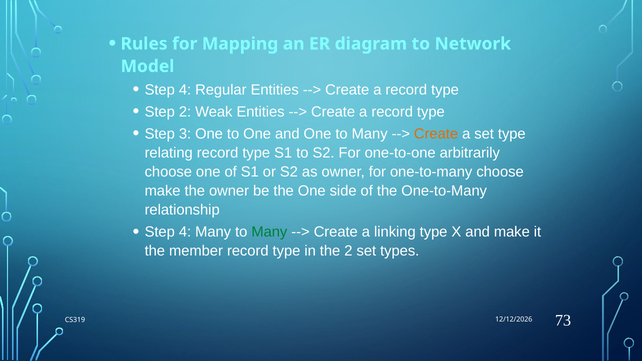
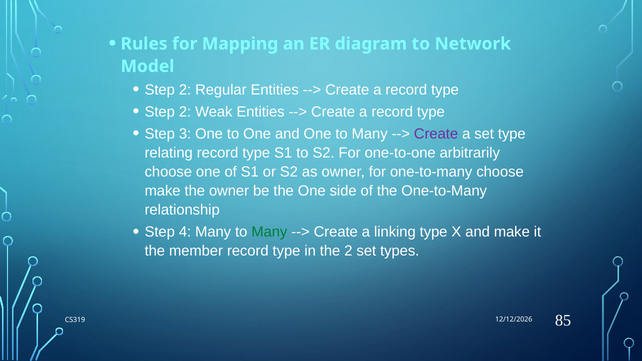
4: 4 -> 2 (185, 90)
Create colour: orange -> purple (436, 134)
73: 73 -> 85 (563, 321)
